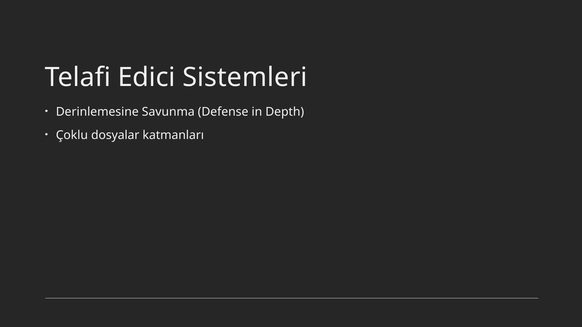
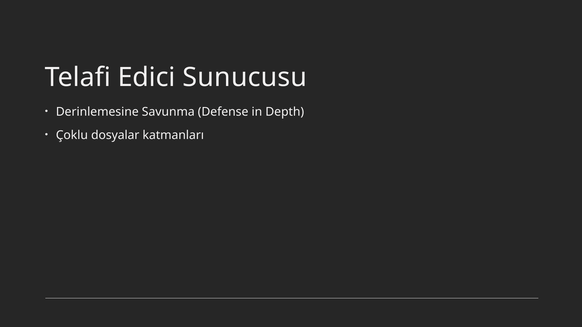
Sistemleri: Sistemleri -> Sunucusu (245, 77)
